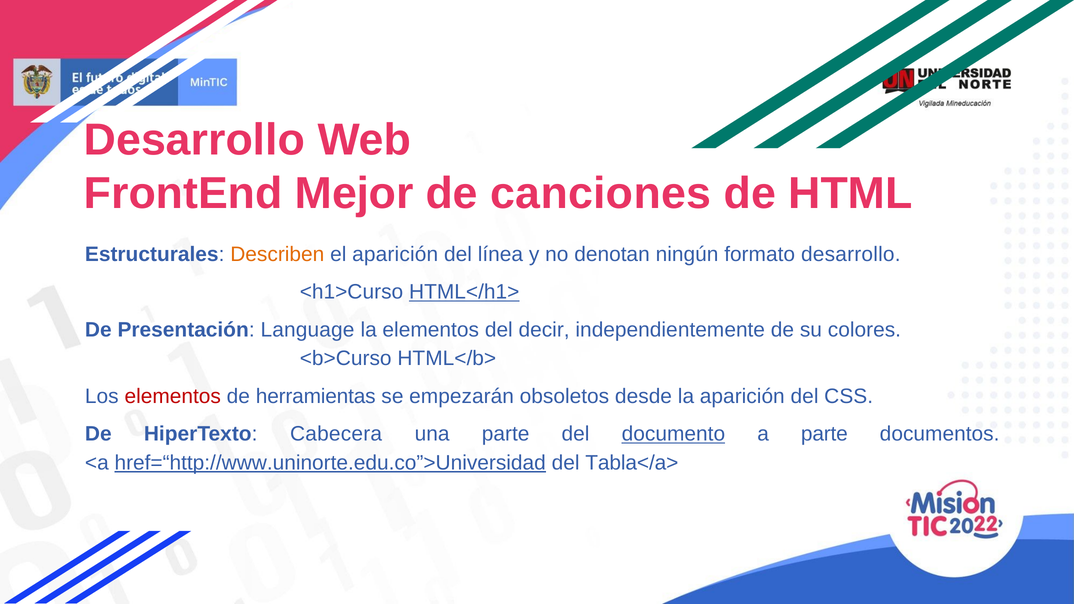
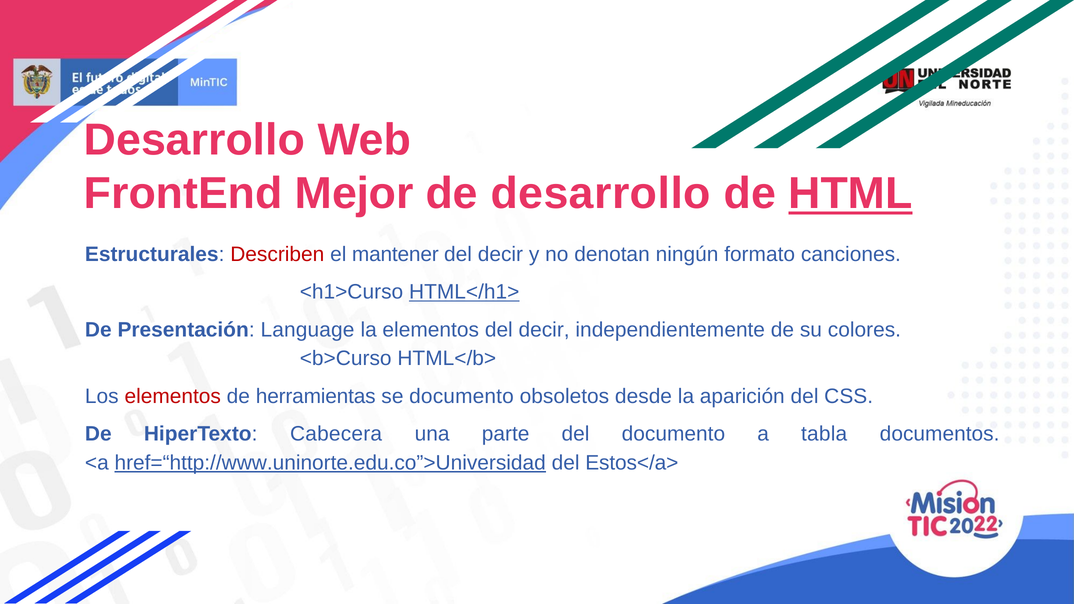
de canciones: canciones -> desarrollo (601, 194)
HTML underline: none -> present (850, 194)
Describen colour: orange -> red (277, 254)
el aparición: aparición -> mantener (395, 254)
línea: línea -> decir (500, 254)
formato desarrollo: desarrollo -> canciones (851, 254)
se empezarán: empezarán -> documento (462, 396)
documento underline: present -> none (673, 434)
a parte: parte -> tabla (824, 434)
Tabla</a>: Tabla</a> -> Estos</a> (632, 463)
